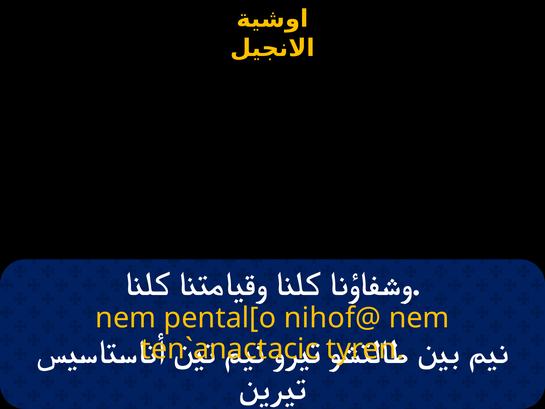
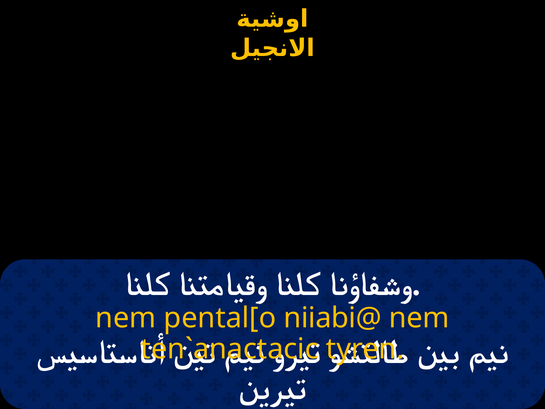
nihof@: nihof@ -> niiabi@ (333, 318)
